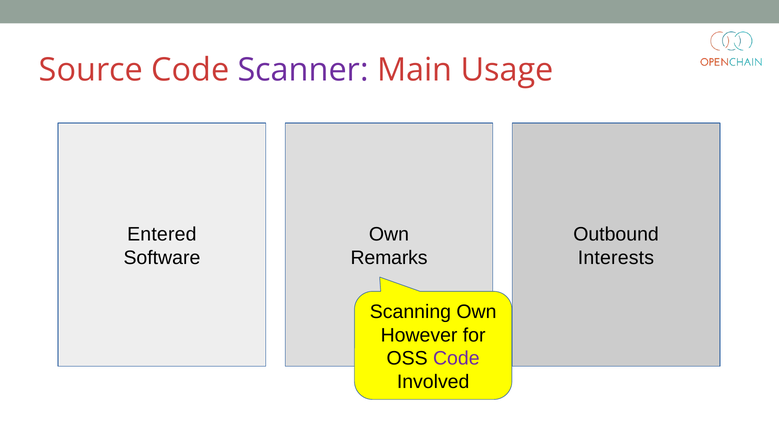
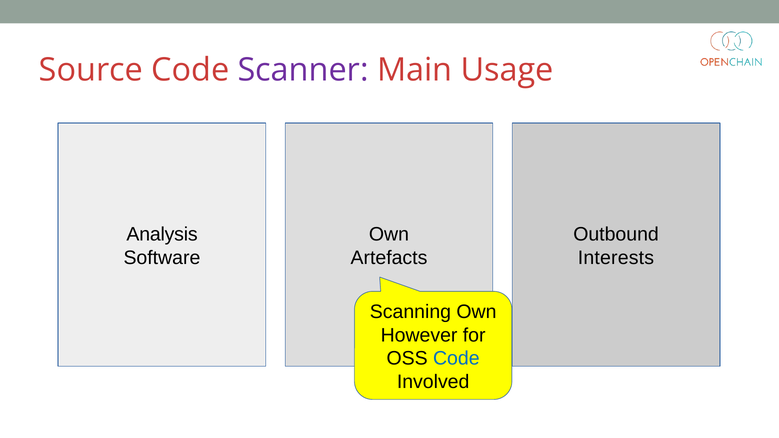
Entered: Entered -> Analysis (162, 235)
Remarks: Remarks -> Artefacts (389, 258)
Code colour: purple -> blue (456, 359)
